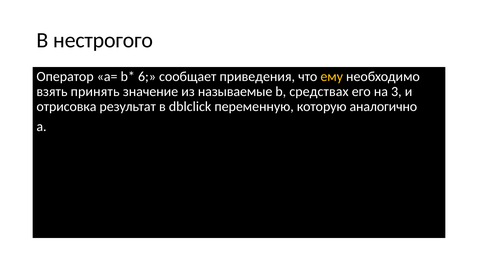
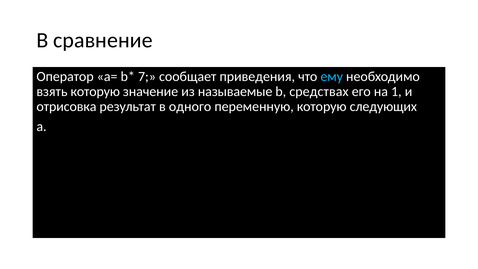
нестрогого: нестрогого -> сравнение (103, 40)
6: 6 -> 7 (147, 76)
ему colour: yellow -> light blue (332, 76)
взять принять: принять -> которую (95, 92)
3: 3 -> 1 (396, 92)
dblclick: dblclick -> одного (190, 107)
аналогично: аналогично -> следующих (383, 107)
